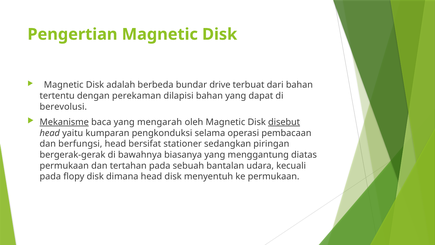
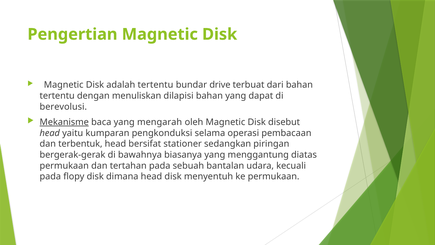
adalah berbeda: berbeda -> tertentu (155, 85)
perekaman: perekaman -> menuliskan (137, 96)
disebut underline: present -> none (284, 122)
berfungsi: berfungsi -> terbentuk (80, 144)
